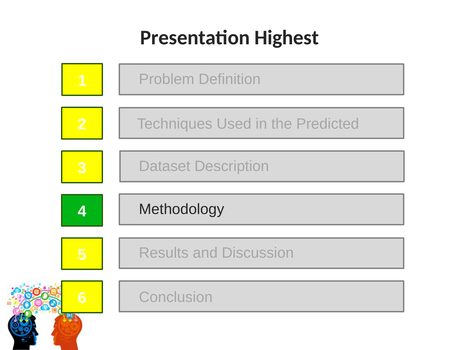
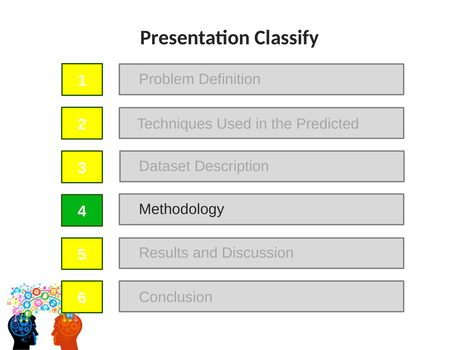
Highest: Highest -> Classify (287, 38)
